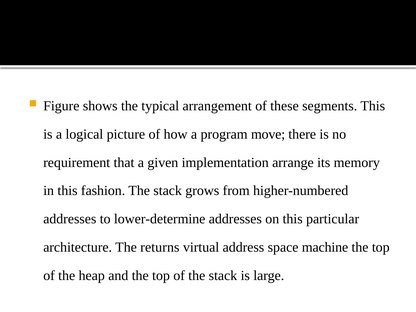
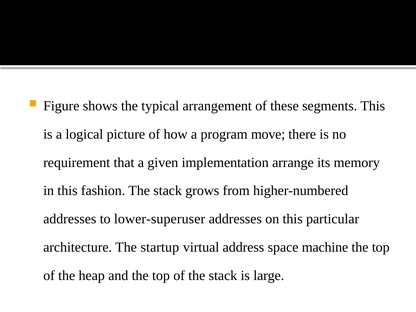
lower-determine: lower-determine -> lower-superuser (160, 219)
returns: returns -> startup (160, 247)
